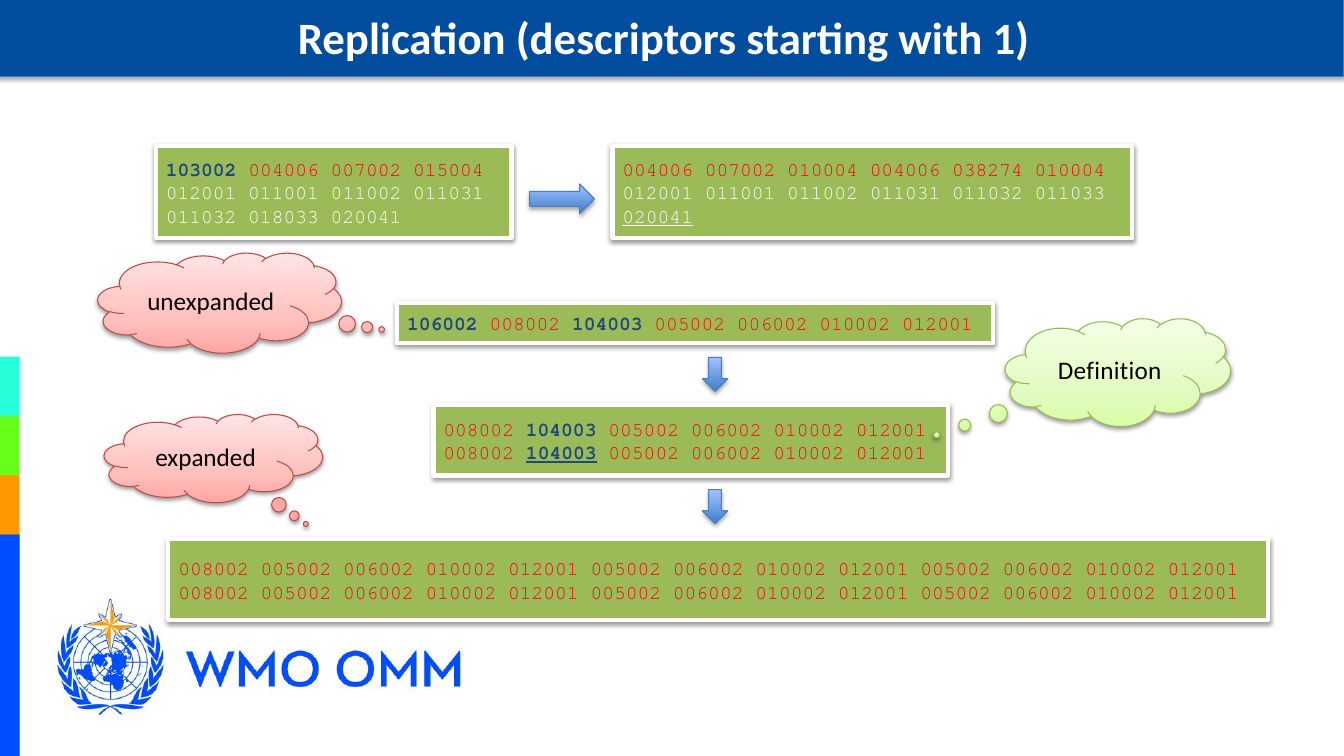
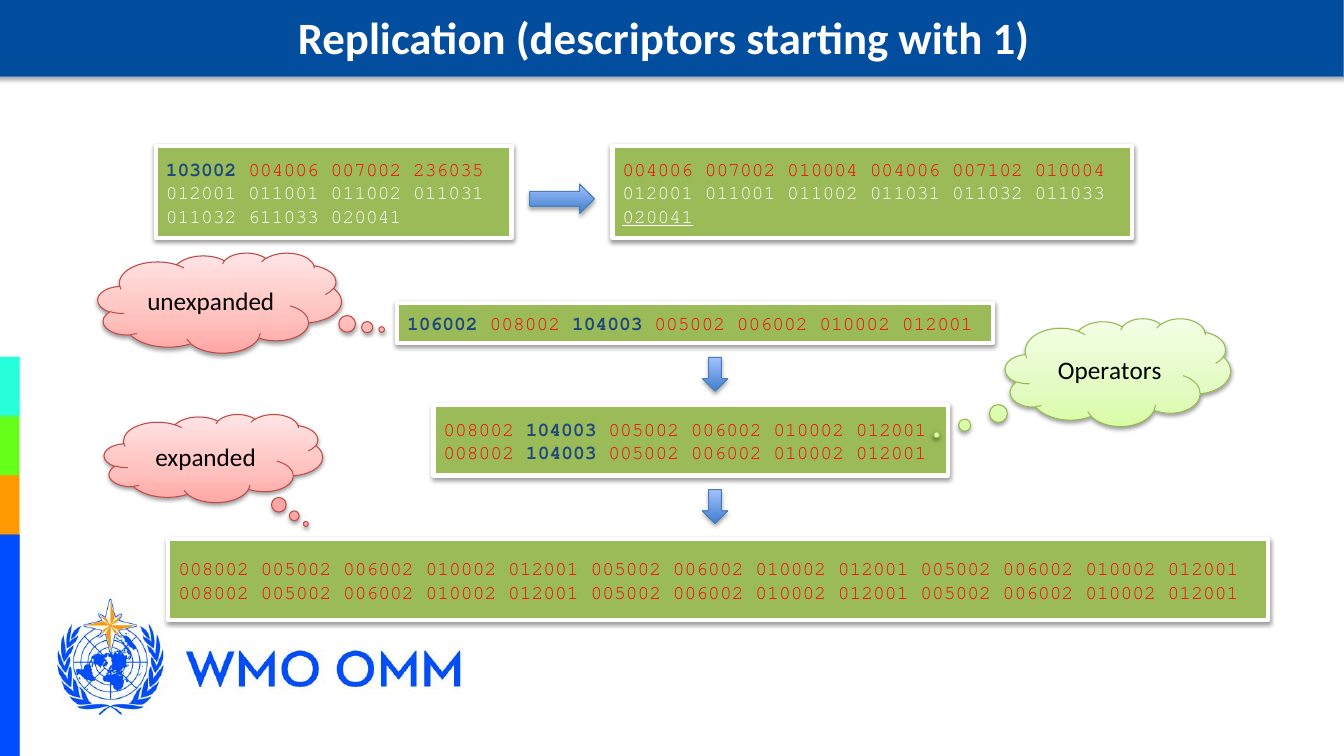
038274: 038274 -> 007102 (987, 170)
015004: 015004 -> 236035 (448, 170)
018033: 018033 -> 611033 (284, 217)
Definition: Definition -> Operators (1110, 372)
104003 underline: present -> none (561, 454)
